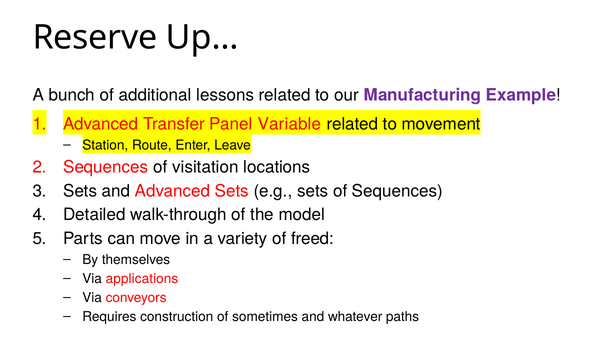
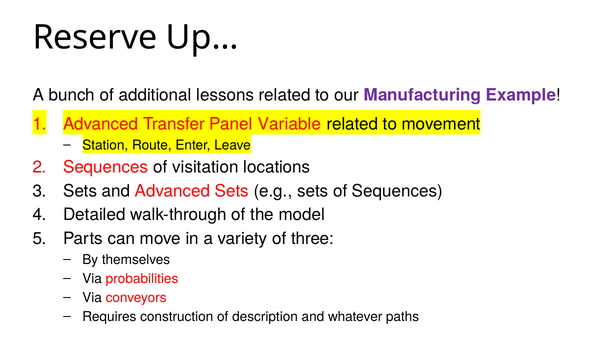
freed: freed -> three (313, 239)
applications: applications -> probabilities (142, 279)
sometimes: sometimes -> description (265, 317)
